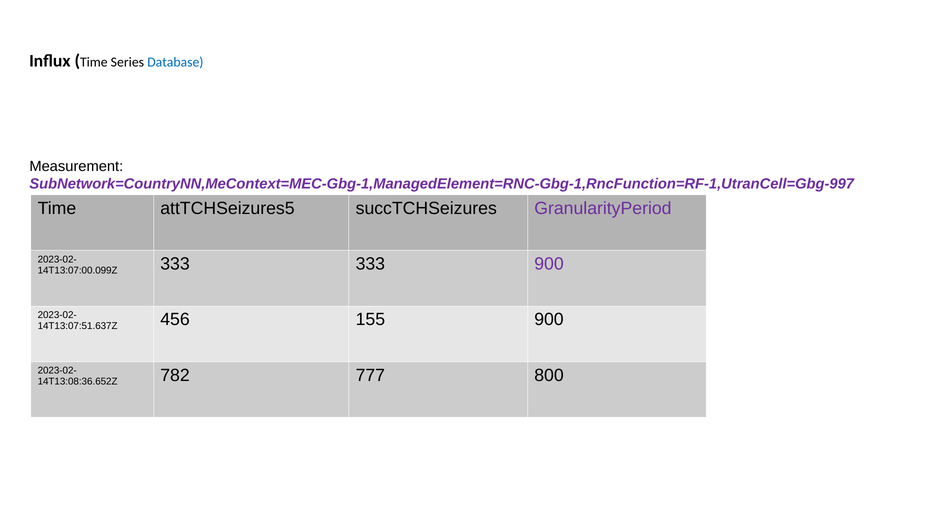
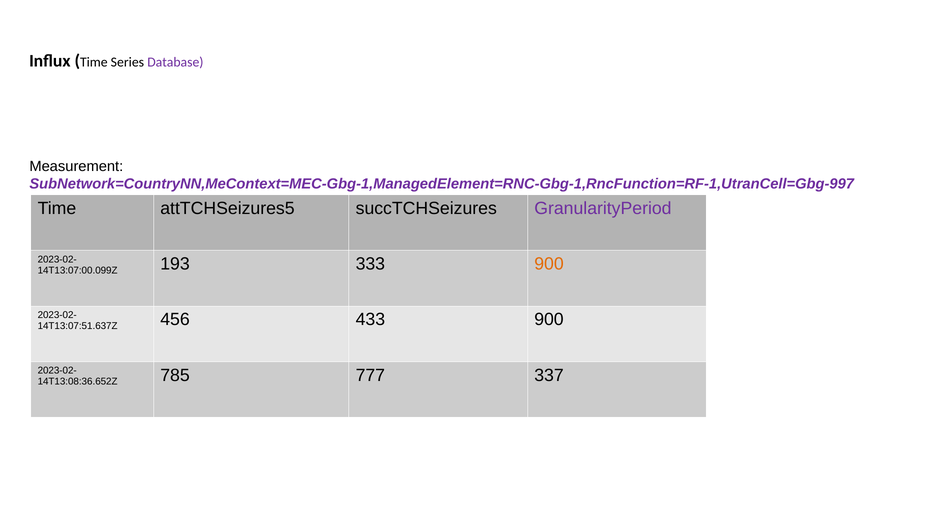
Database colour: blue -> purple (175, 62)
333: 333 -> 193 (175, 264)
900 colour: purple -> orange (549, 264)
155: 155 -> 433 (370, 319)
782: 782 -> 785 (175, 375)
800: 800 -> 337 (549, 375)
